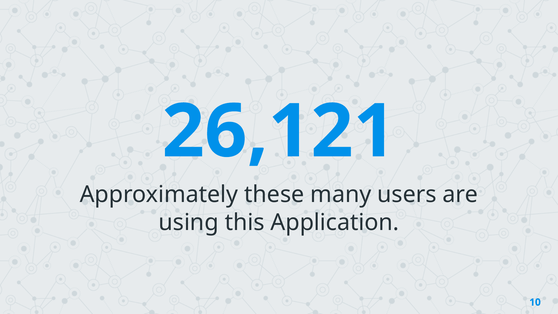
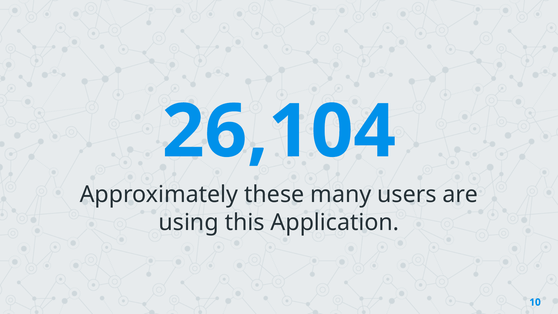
26,121: 26,121 -> 26,104 (279, 132)
